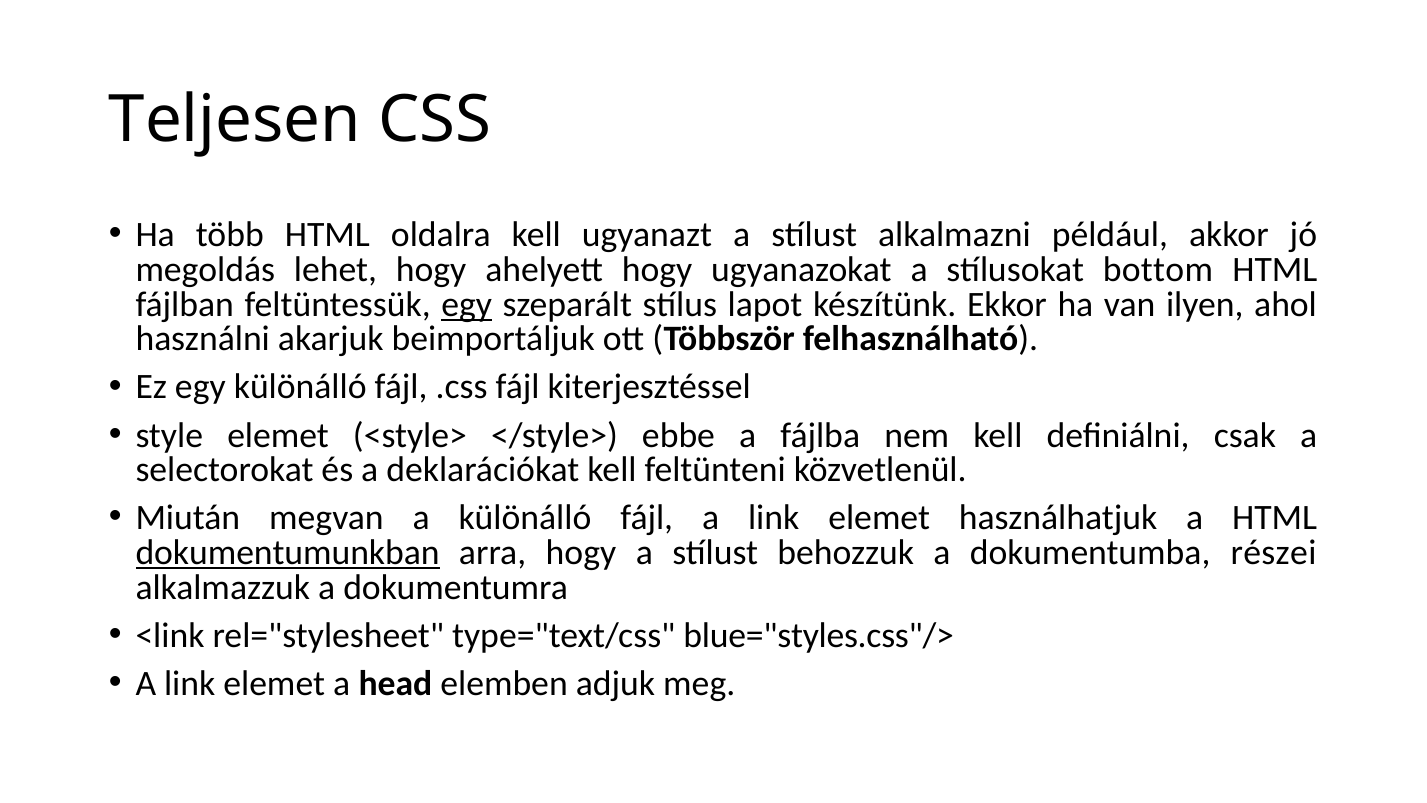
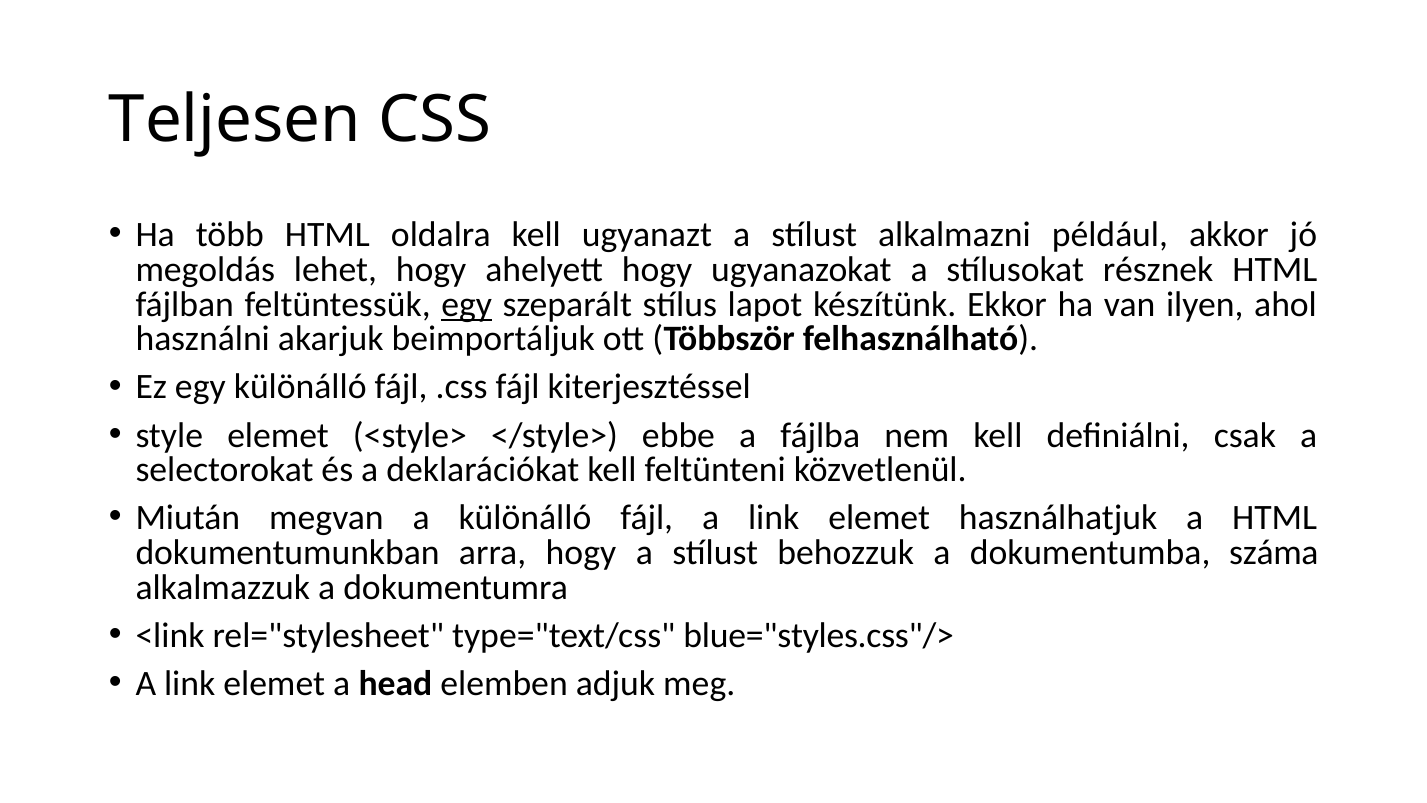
bottom: bottom -> résznek (1158, 270)
dokumentumunkban underline: present -> none (288, 552)
részei: részei -> száma (1274, 552)
